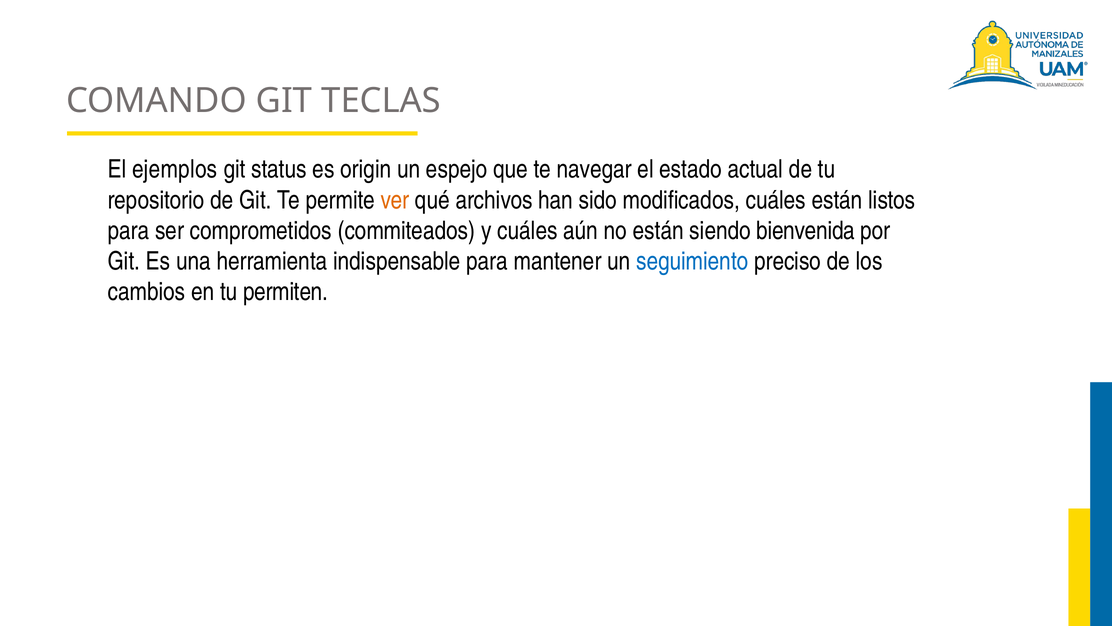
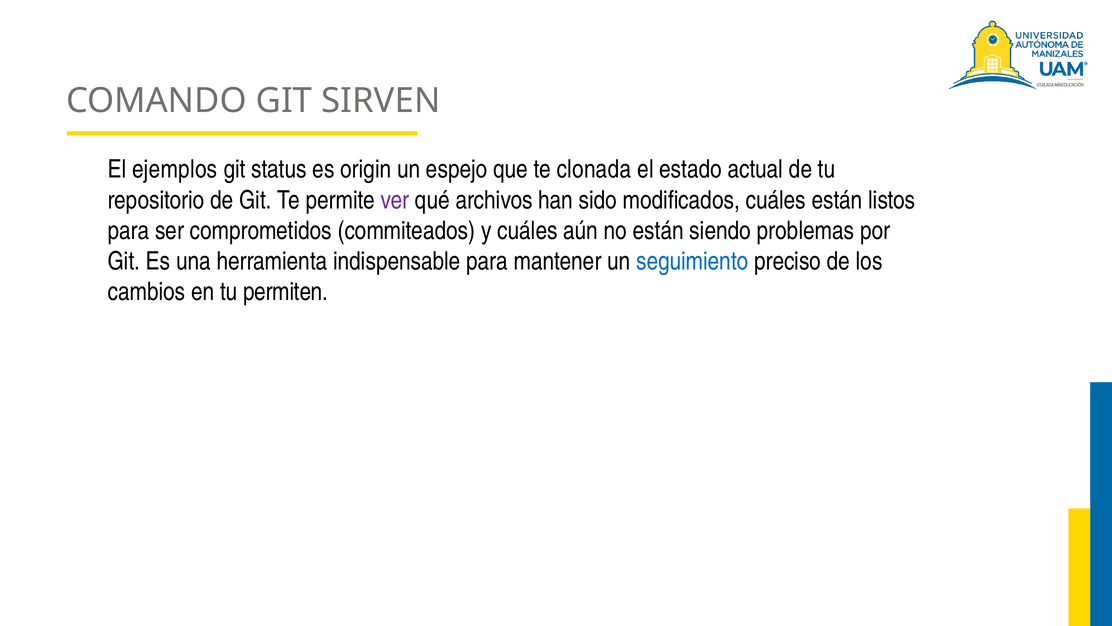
TECLAS: TECLAS -> SIRVEN (381, 101)
navegar: navegar -> clonada (594, 169)
ver colour: orange -> purple (395, 200)
bienvenida: bienvenida -> problemas (806, 230)
